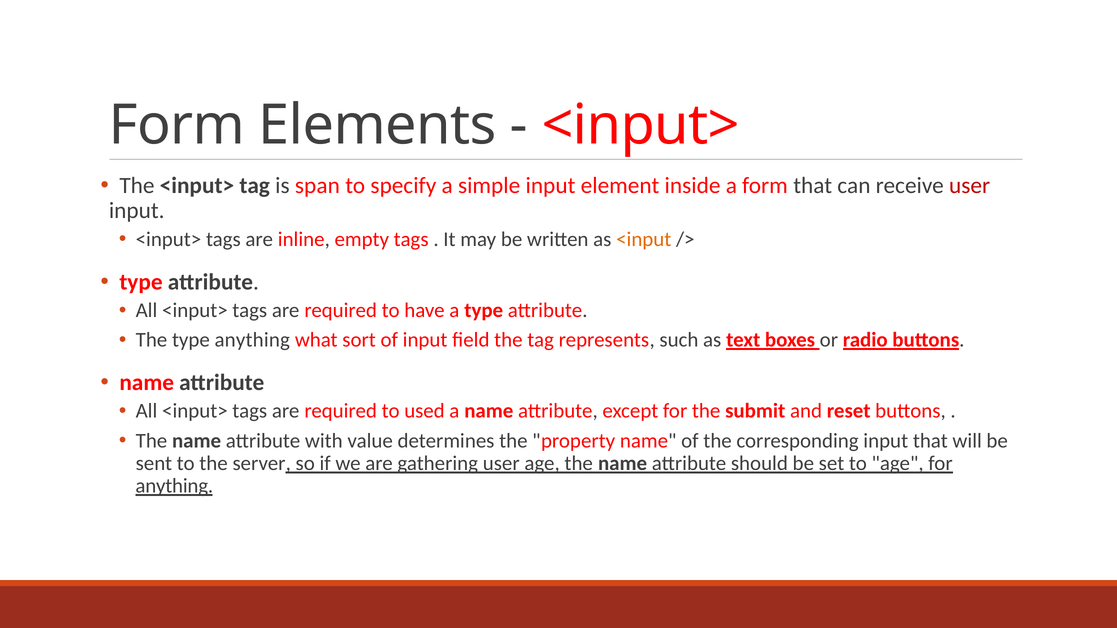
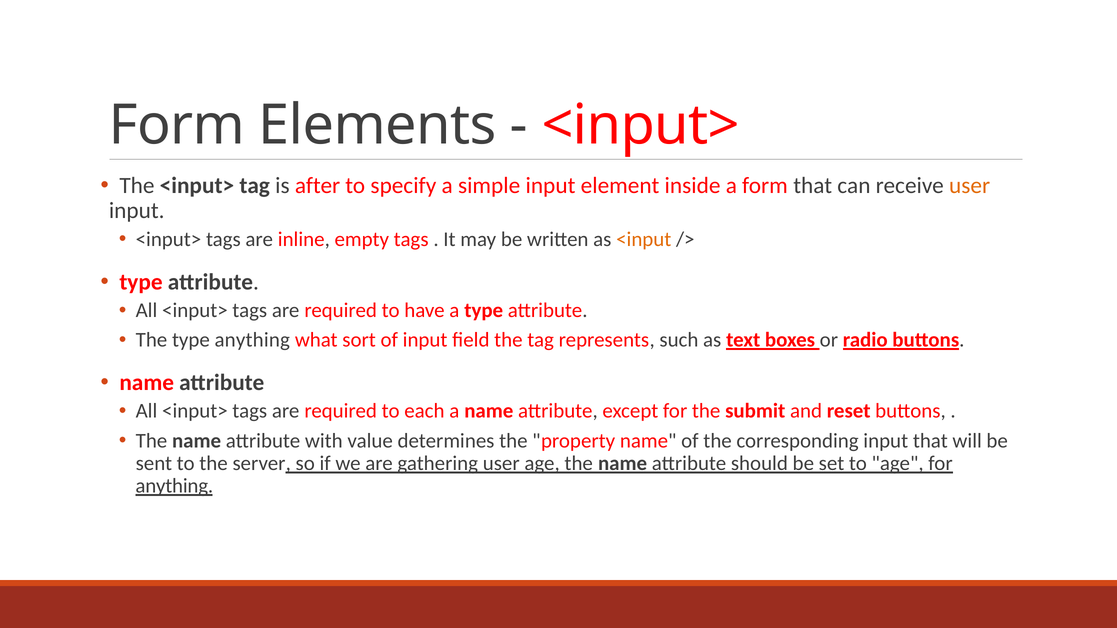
span: span -> after (318, 186)
user colour: red -> orange (970, 186)
used: used -> each (424, 411)
